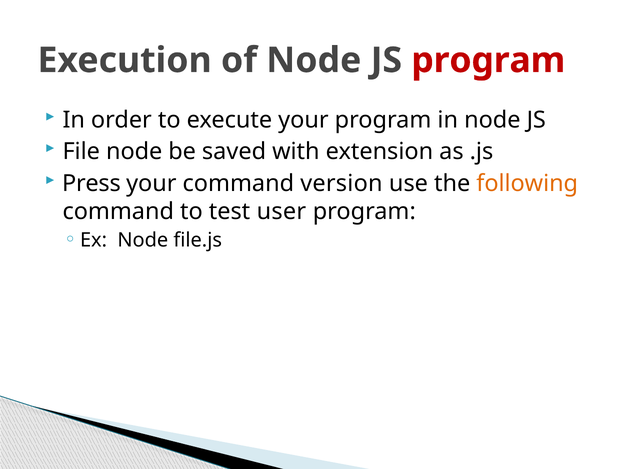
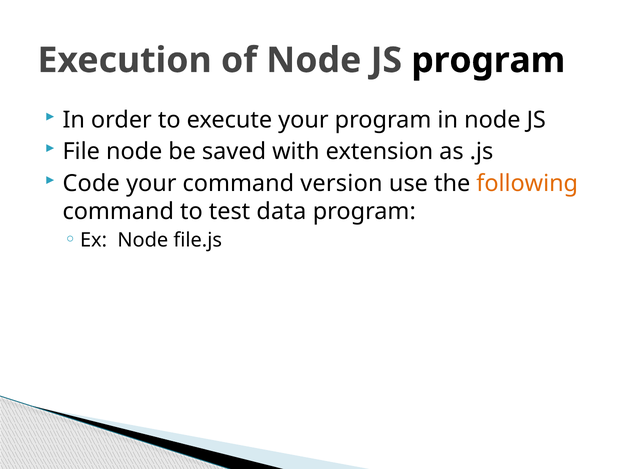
program colour: red -> black (488, 60)
Press: Press -> Code (91, 184)
user: user -> data (281, 212)
